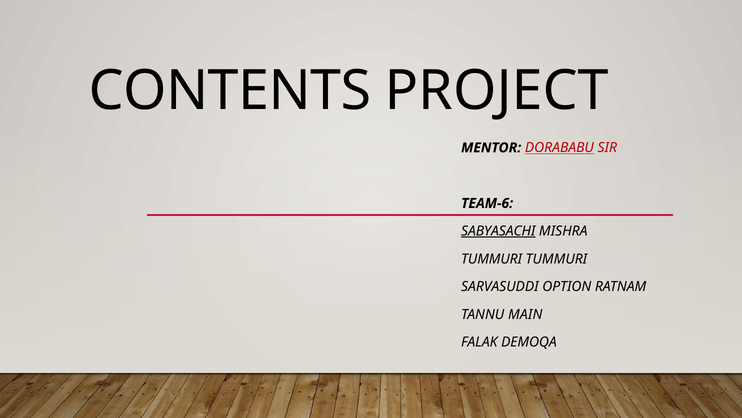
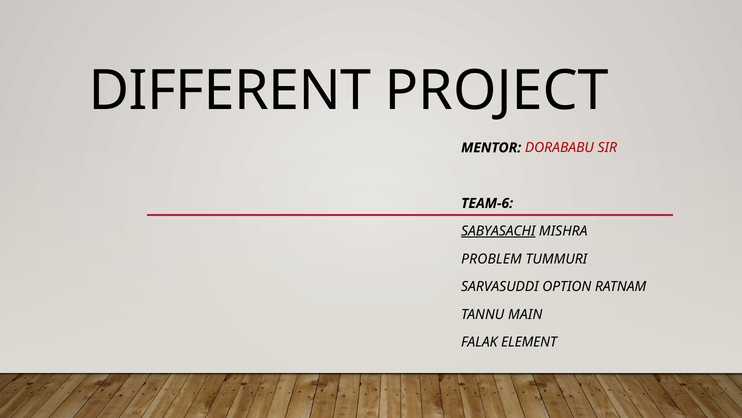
CONTENTS: CONTENTS -> DIFFERENT (230, 91)
DORABABU underline: present -> none (559, 148)
TUMMURI: TUMMURI -> PROBLEM (491, 259)
DEMOQA: DEMOQA -> ELEMENT (529, 342)
